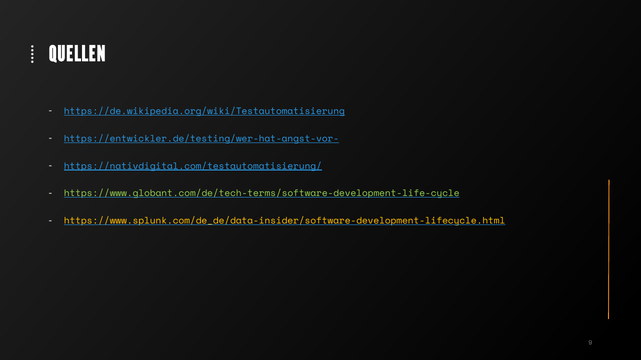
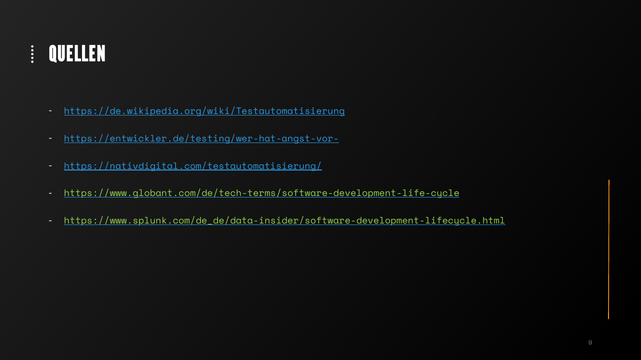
https://www.splunk.com/de_de/data-insider/software-development-lifecycle.html colour: yellow -> light green (285, 221)
